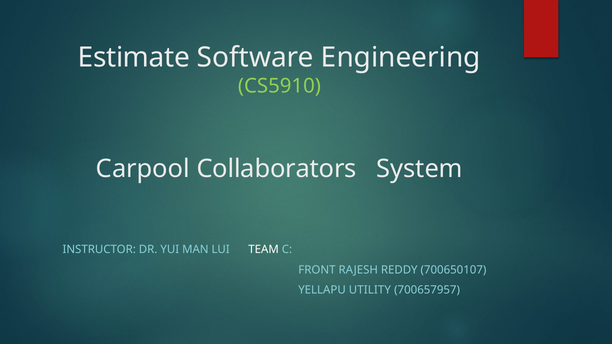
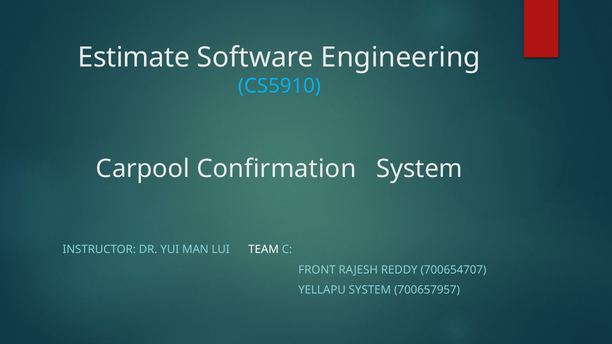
CS5910 colour: light green -> light blue (279, 86)
Collaborators: Collaborators -> Confirmation (276, 169)
700650107: 700650107 -> 700654707 (453, 270)
YELLAPU UTILITY: UTILITY -> SYSTEM (370, 290)
